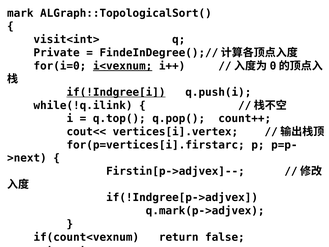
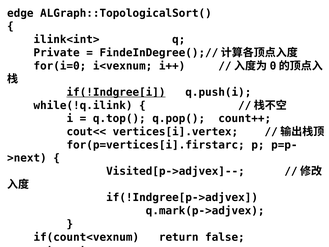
mark: mark -> edge (20, 13)
visit<int>: visit<int> -> ilink<int> (66, 39)
i<vexnum underline: present -> none (123, 66)
Firstin[p->adjvex]--: Firstin[p->adjvex]-- -> Visited[p->adjvex]-- (175, 171)
